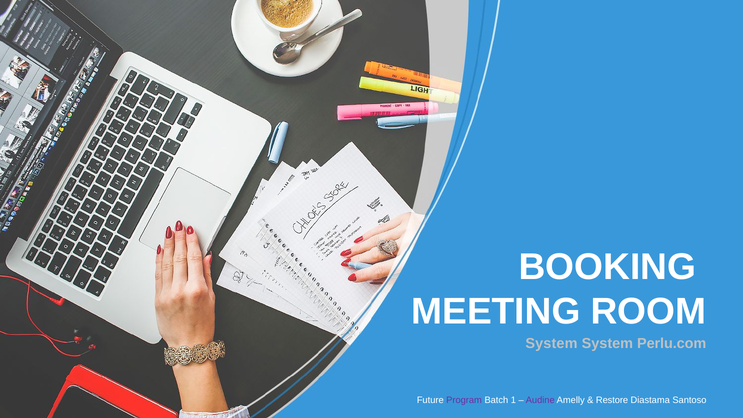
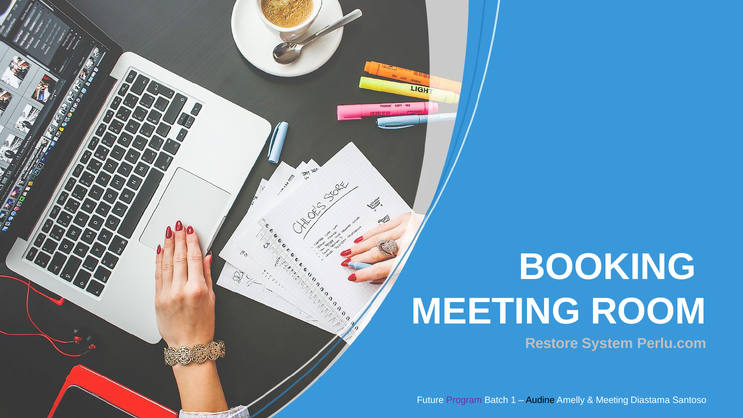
System: System -> Restore (552, 344)
Audine colour: purple -> black (540, 400)
Restore: Restore -> Meeting (612, 400)
